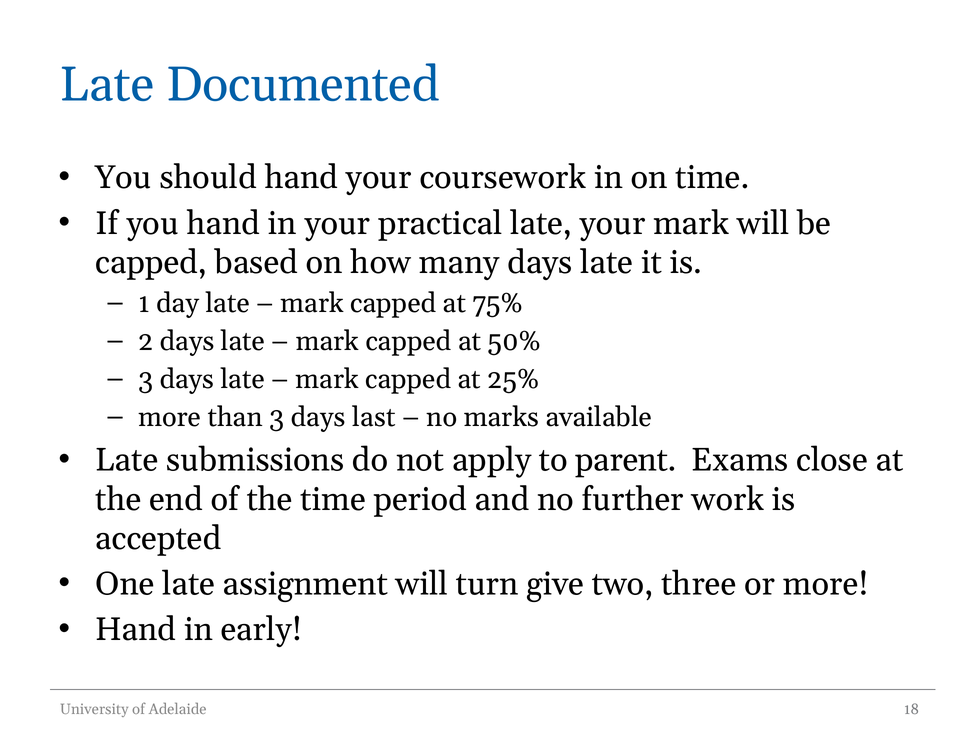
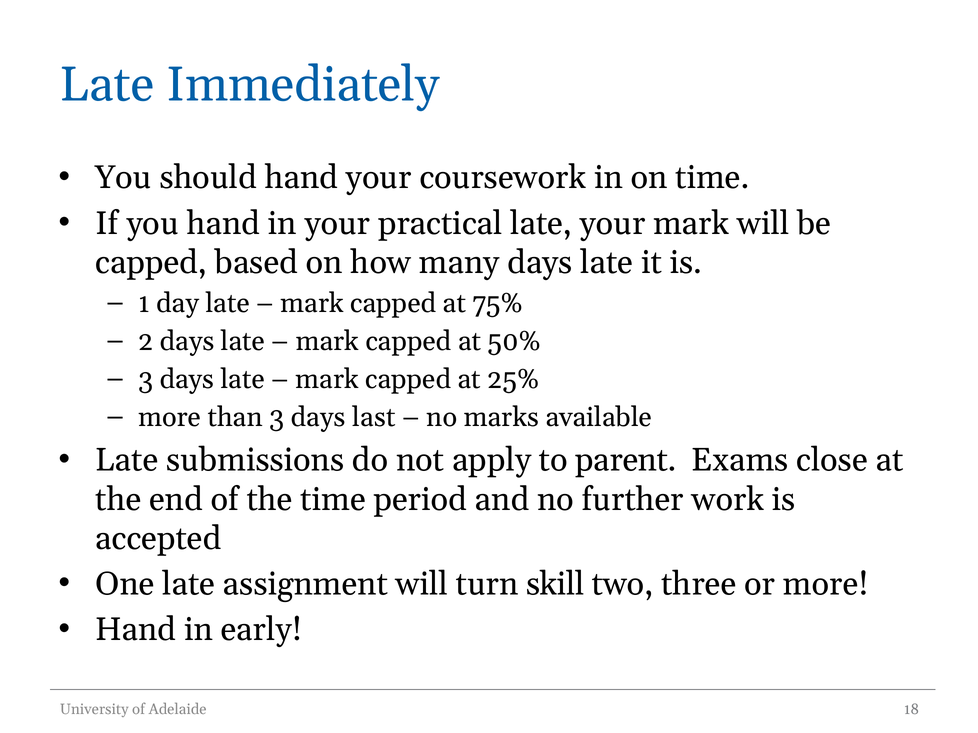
Documented: Documented -> Immediately (303, 84)
give: give -> skill (555, 584)
